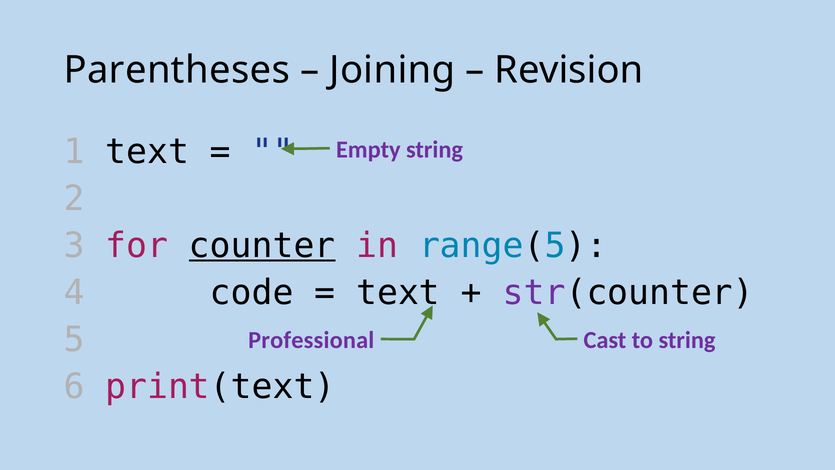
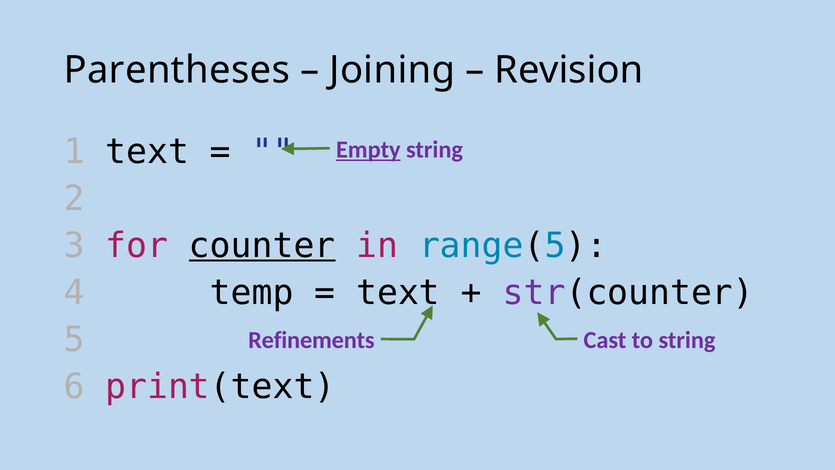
Empty underline: none -> present (368, 150)
code: code -> temp (252, 292)
Professional: Professional -> Refinements (311, 340)
